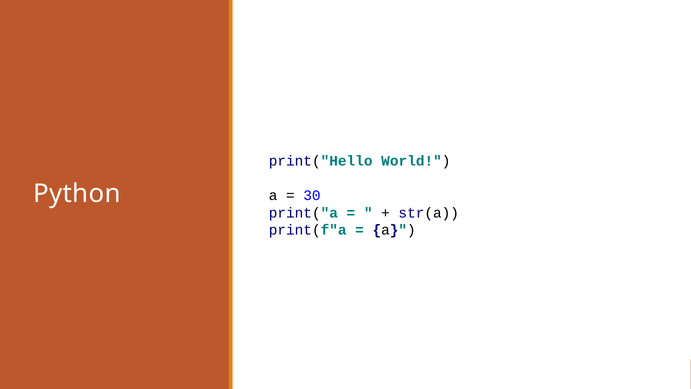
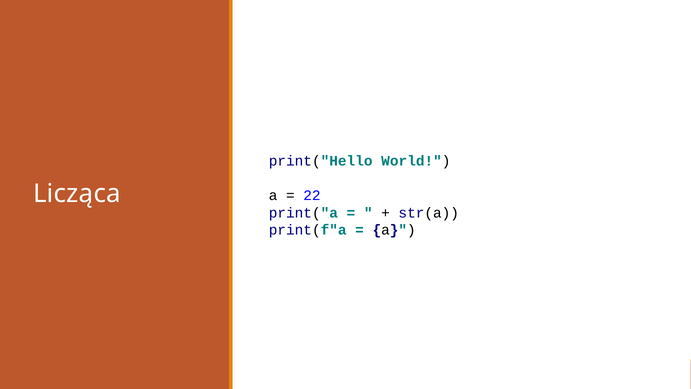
Python: Python -> Licząca (77, 194)
30: 30 -> 22 (312, 195)
